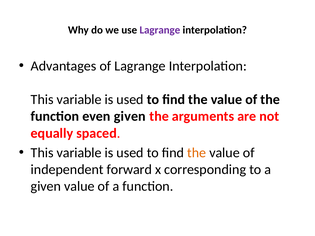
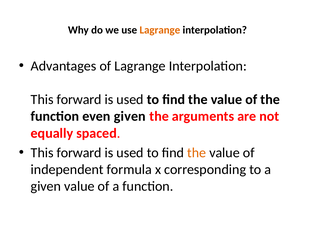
Lagrange colour: purple -> orange (160, 30)
variable: variable -> forward (79, 100)
variable: variable -> forward (79, 153)
forward: forward -> formula (129, 170)
